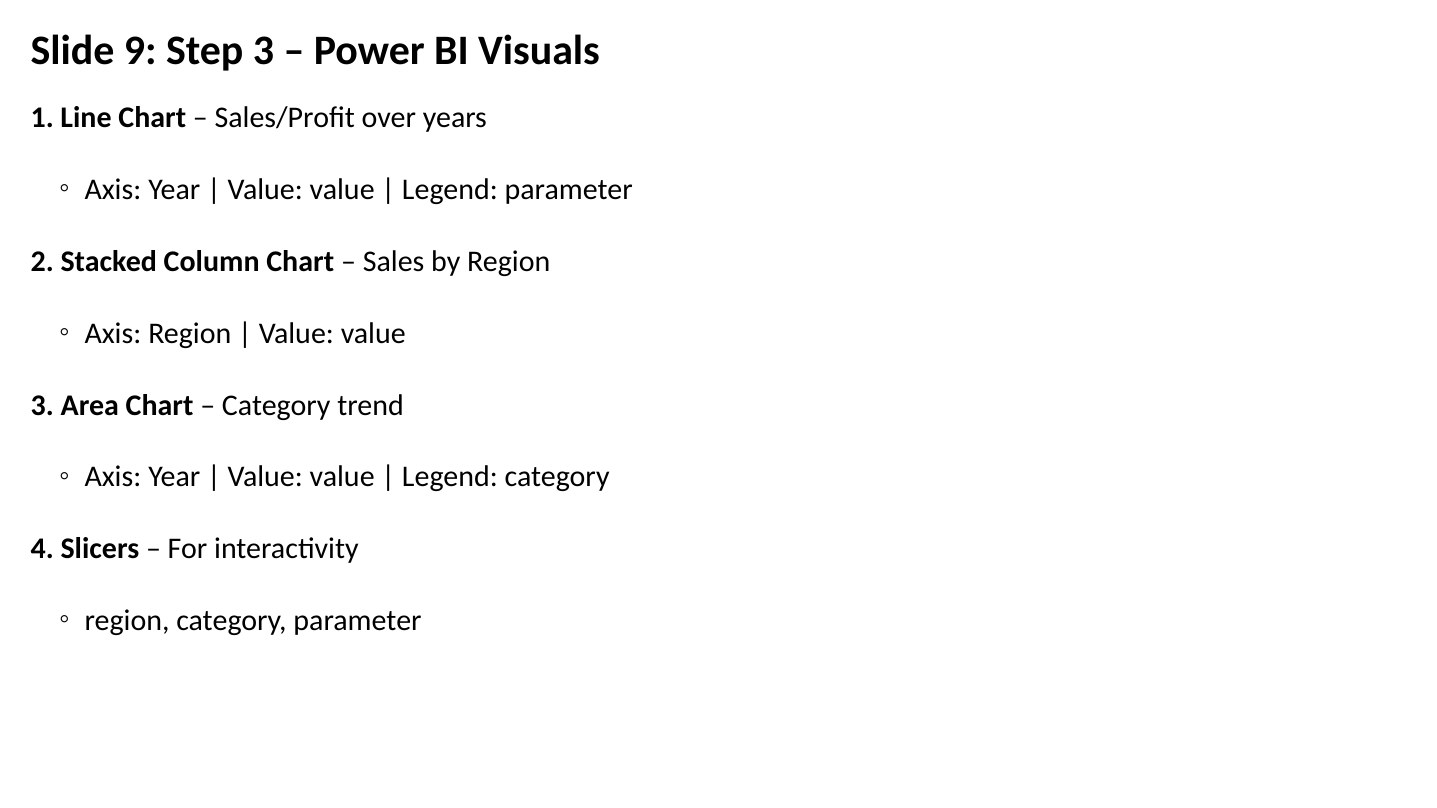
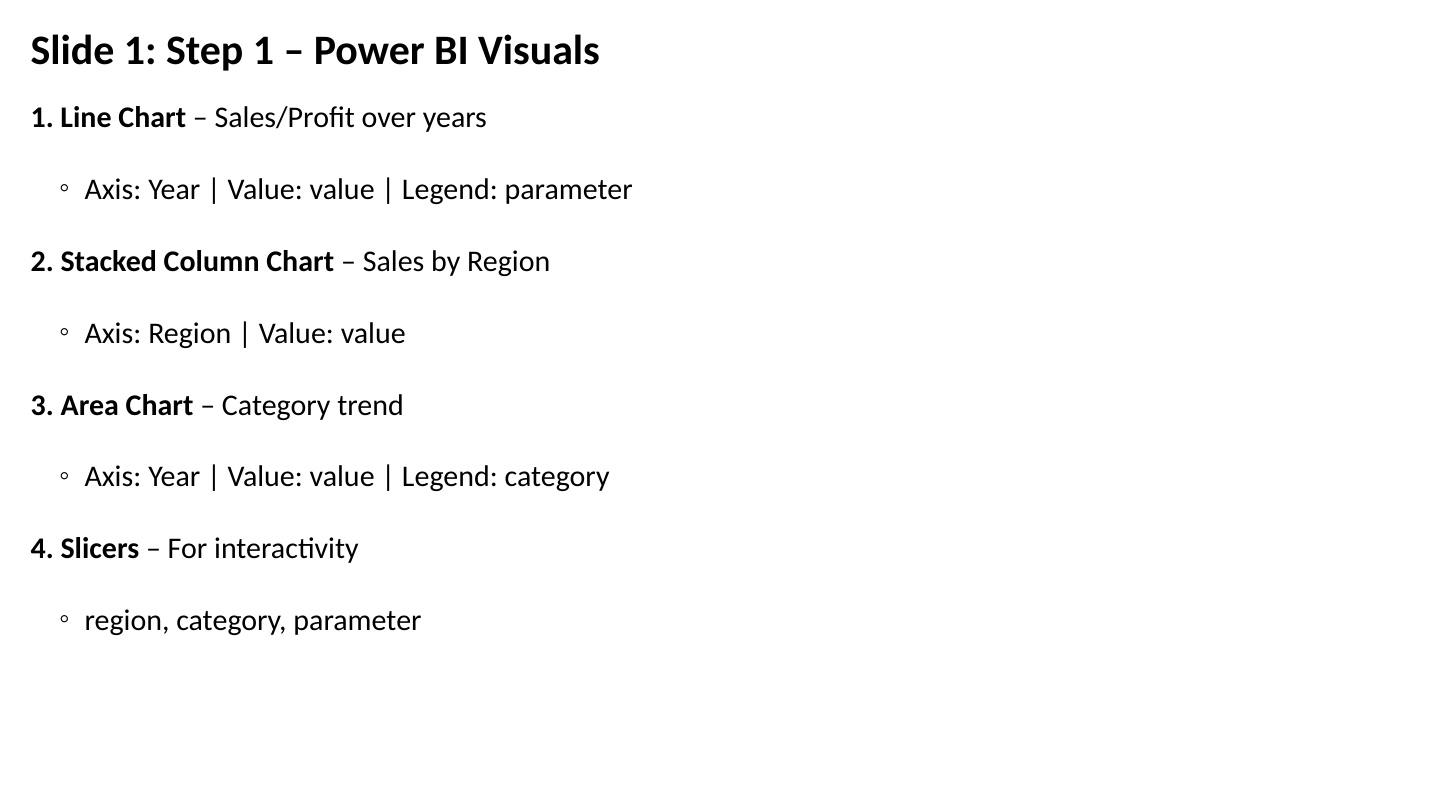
Slide 9: 9 -> 1 (140, 50)
Step 3: 3 -> 1 (263, 50)
